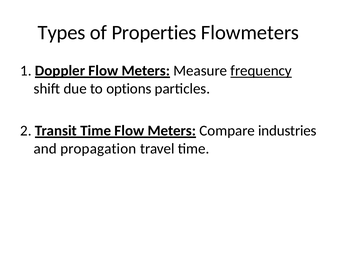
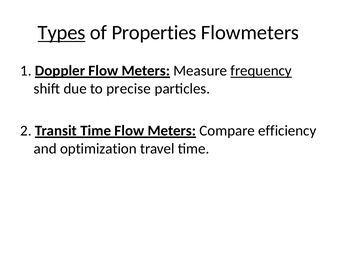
Types underline: none -> present (62, 33)
options: options -> precise (129, 89)
industries: industries -> efficiency (287, 131)
propagation: propagation -> optimization (98, 149)
